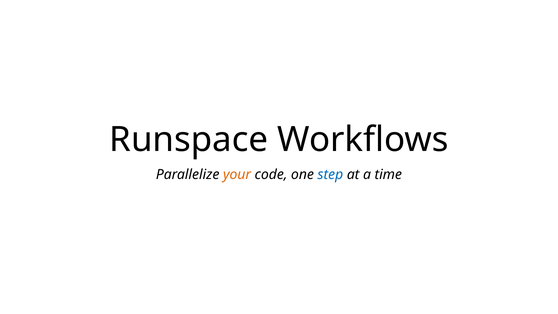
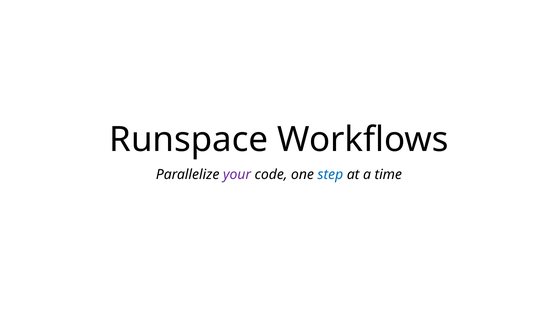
your colour: orange -> purple (237, 174)
